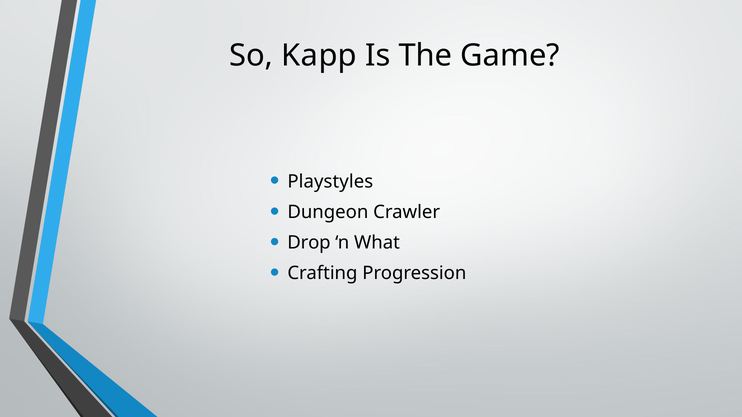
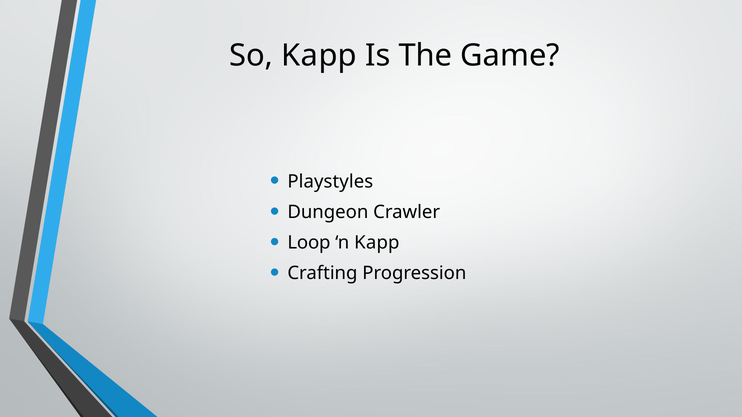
Drop: Drop -> Loop (309, 243)
n What: What -> Kapp (377, 243)
